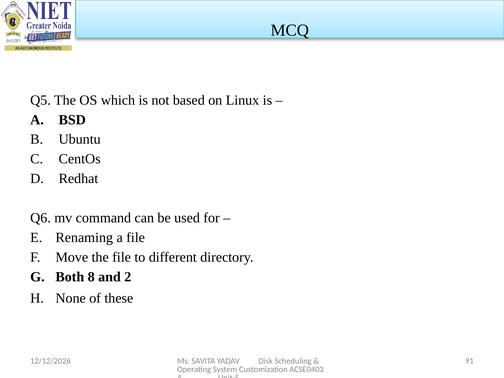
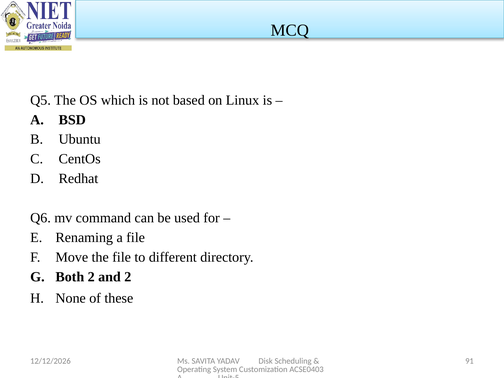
Both 8: 8 -> 2 (91, 277)
